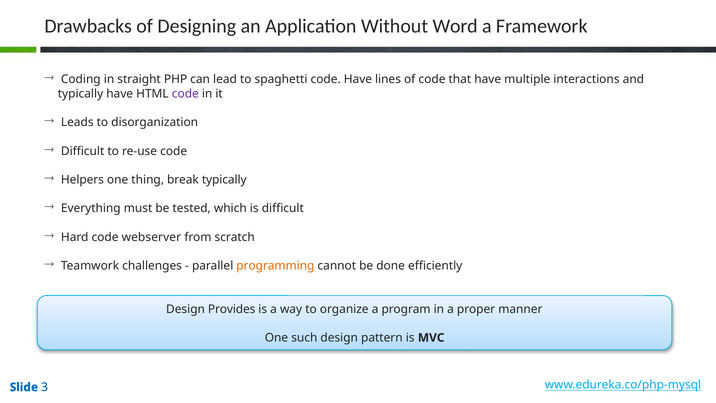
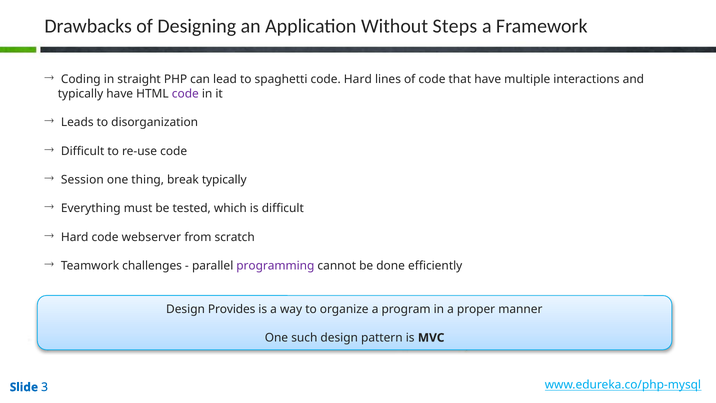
Word: Word -> Steps (455, 26)
code Have: Have -> Hard (358, 79)
Helpers: Helpers -> Session (82, 180)
programming colour: orange -> purple (275, 266)
